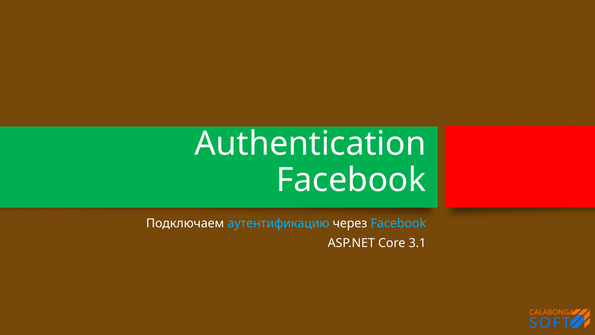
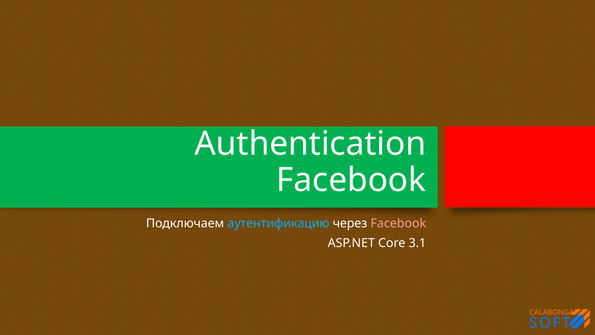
Facebook colour: light blue -> pink (398, 223)
